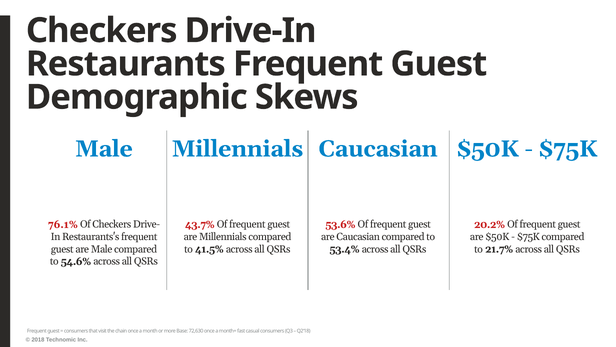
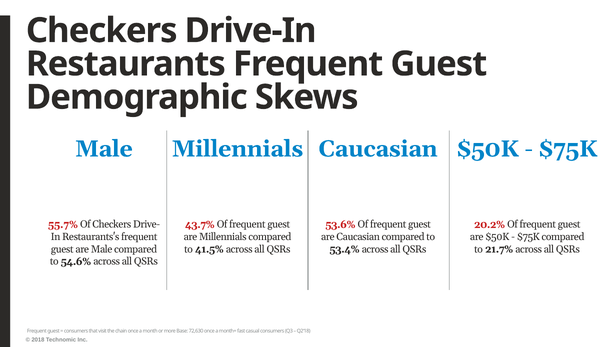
76.1%: 76.1% -> 55.7% (63, 224)
